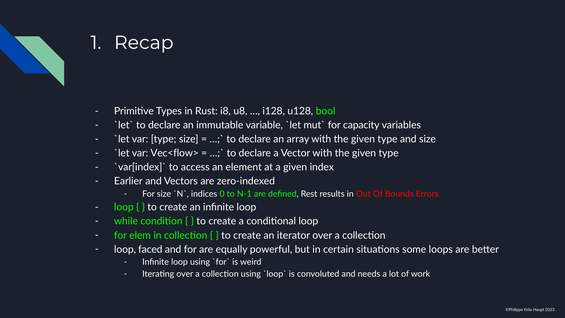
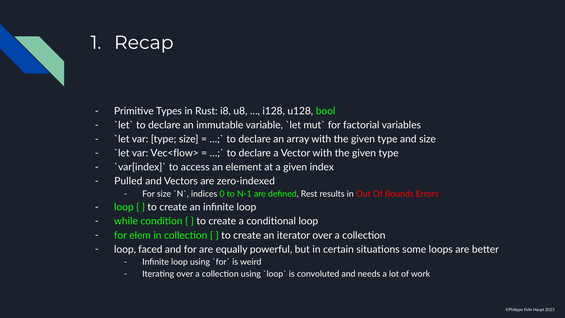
capacity: capacity -> factorial (361, 125)
Earlier: Earlier -> Pulled (128, 181)
